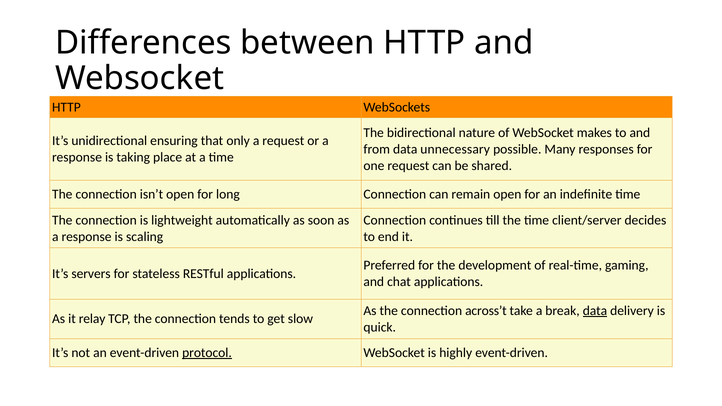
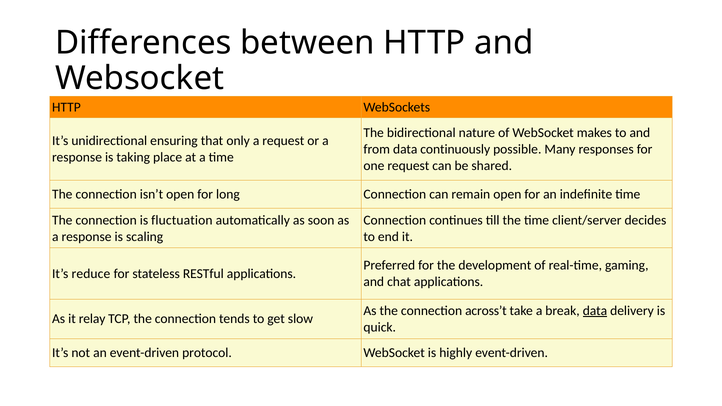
unnecessary: unnecessary -> continuously (455, 149)
lightweight: lightweight -> fluctuation (182, 220)
servers: servers -> reduce (91, 274)
protocol underline: present -> none (207, 353)
